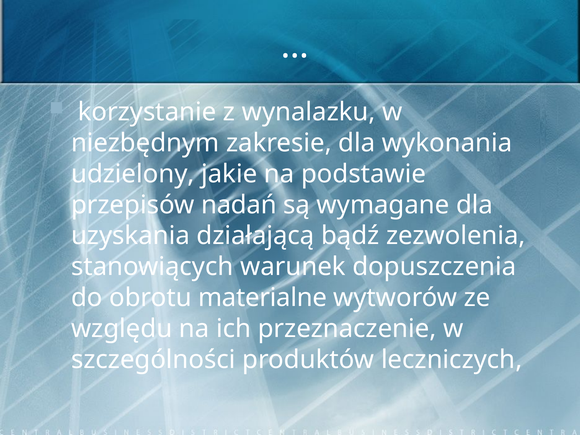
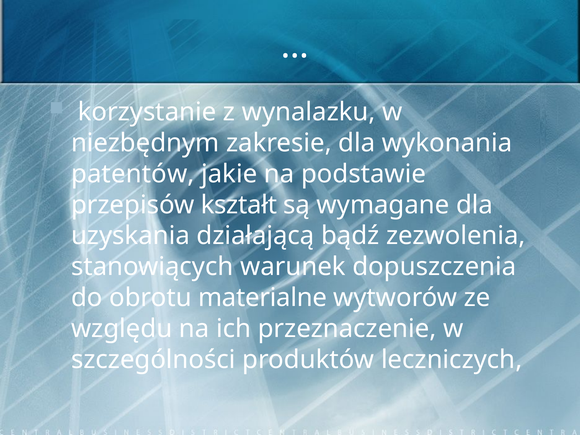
udzielony: udzielony -> patentów (133, 174)
nadań: nadań -> kształt (239, 205)
